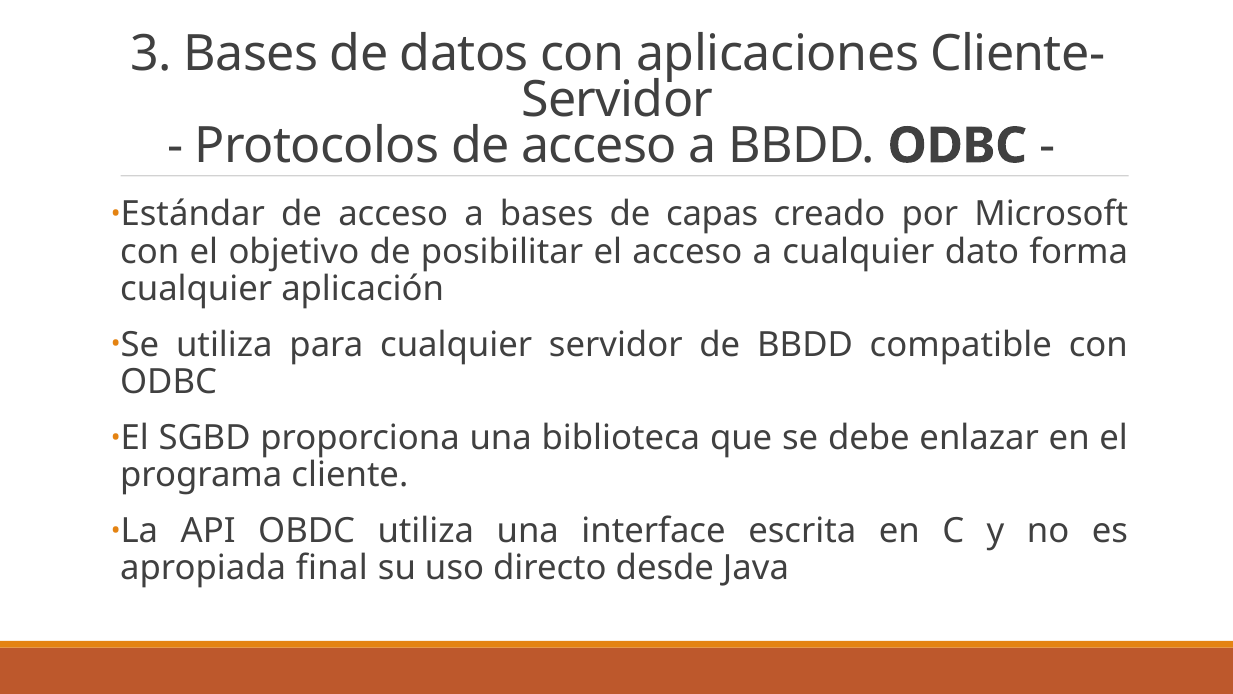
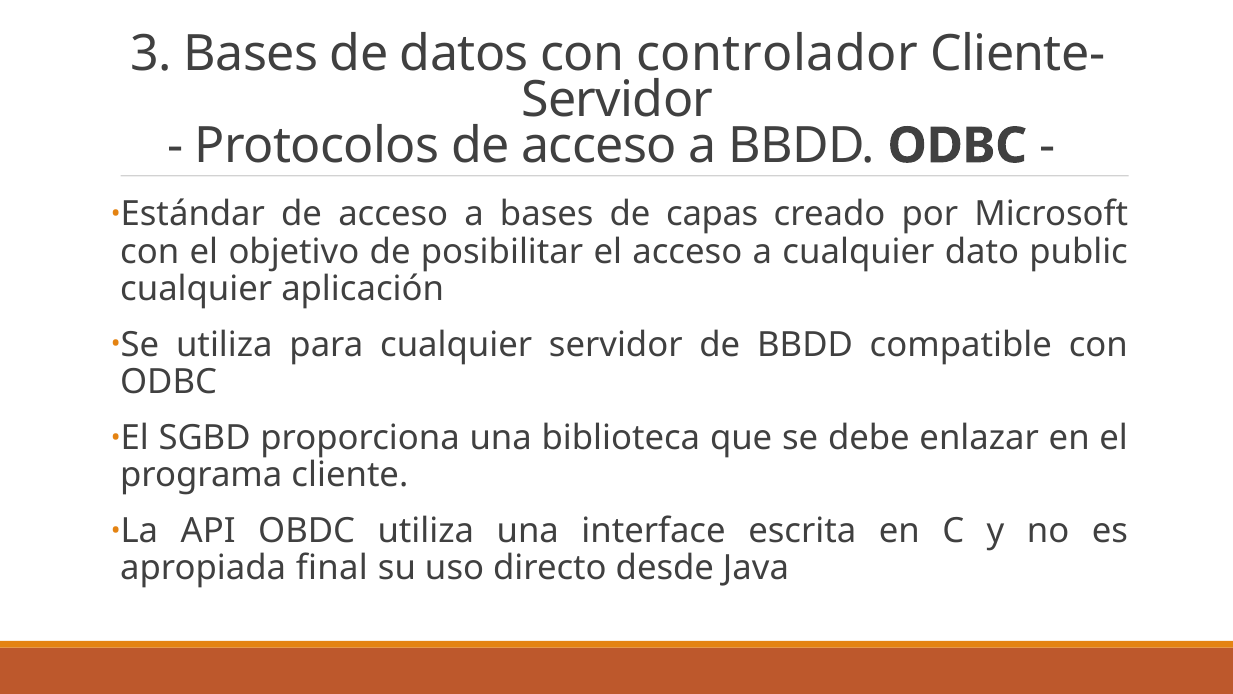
aplicaciones: aplicaciones -> controlador (777, 54)
forma: forma -> public (1079, 252)
